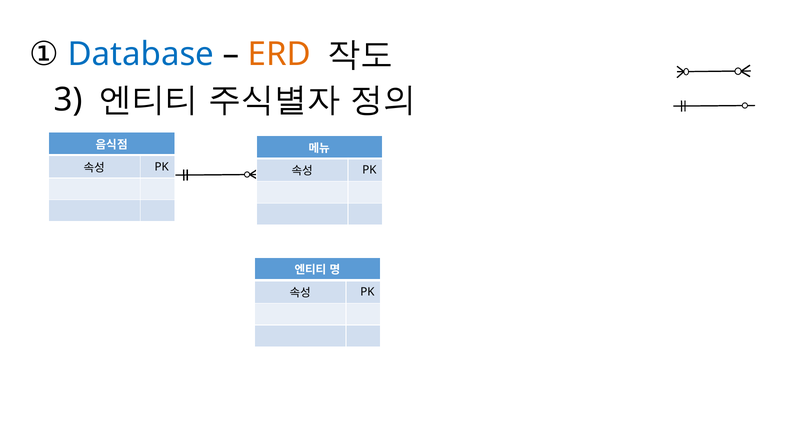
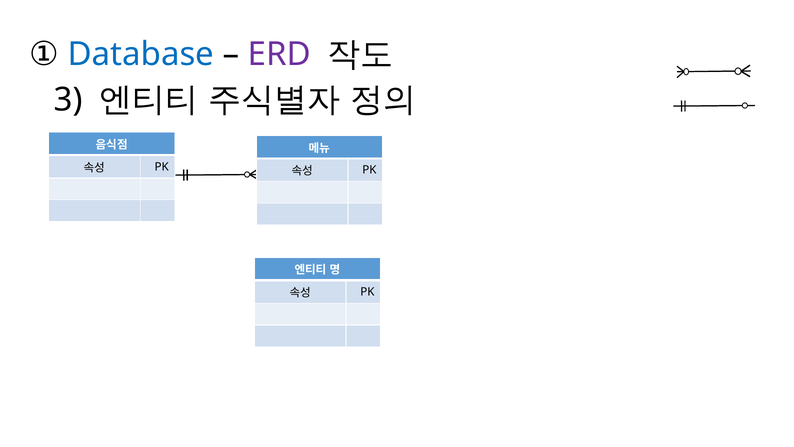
ERD colour: orange -> purple (279, 54)
